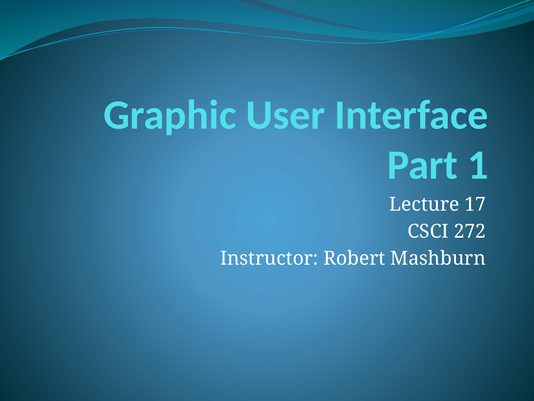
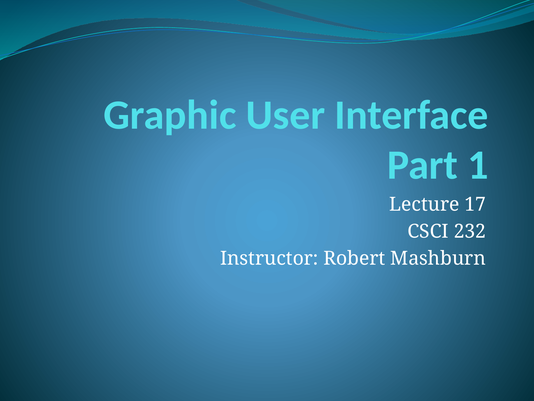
272: 272 -> 232 (470, 231)
